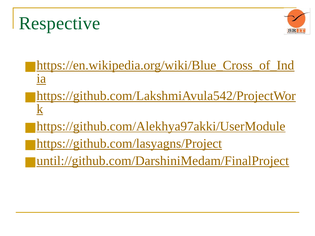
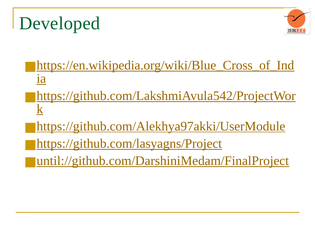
Respective: Respective -> Developed (60, 23)
